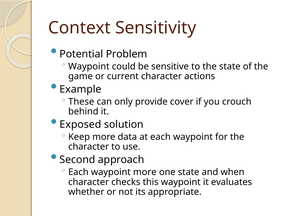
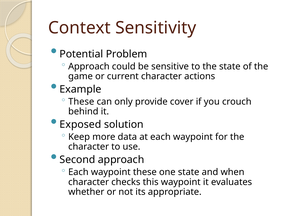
Waypoint: Waypoint -> Approach (89, 66)
waypoint more: more -> these (145, 172)
